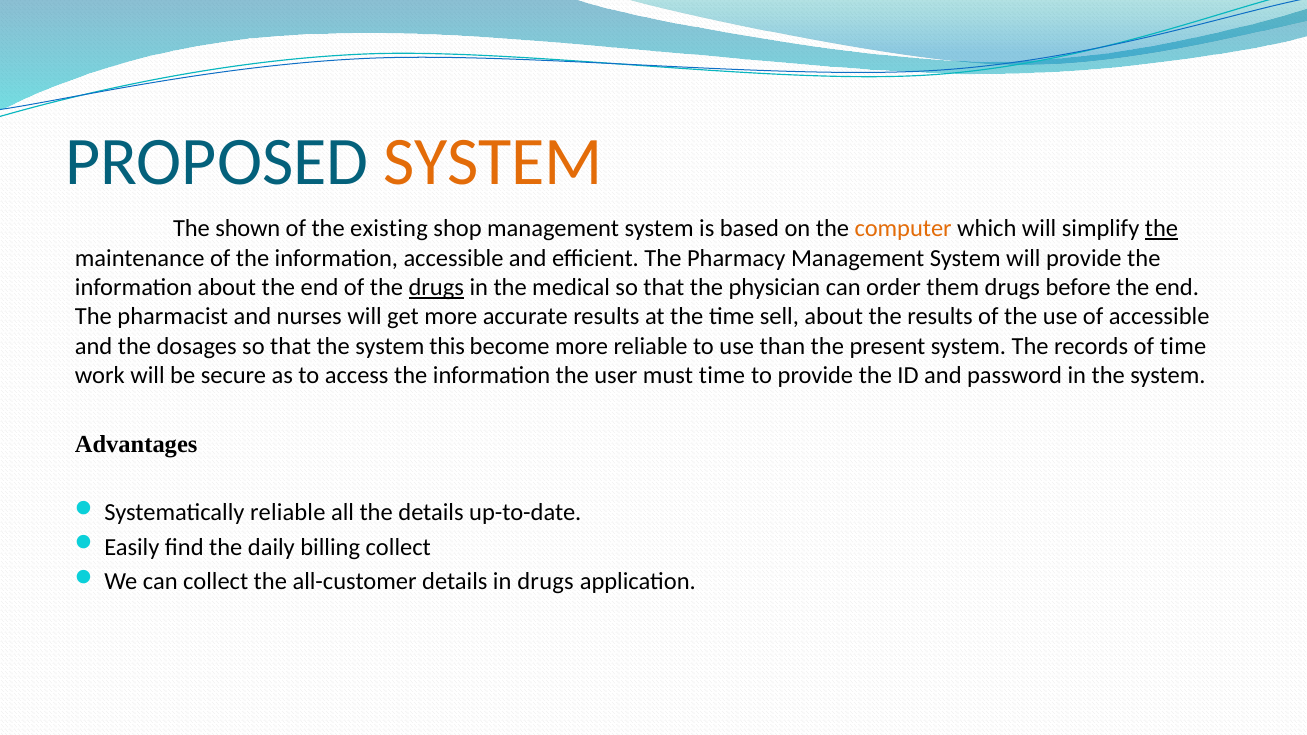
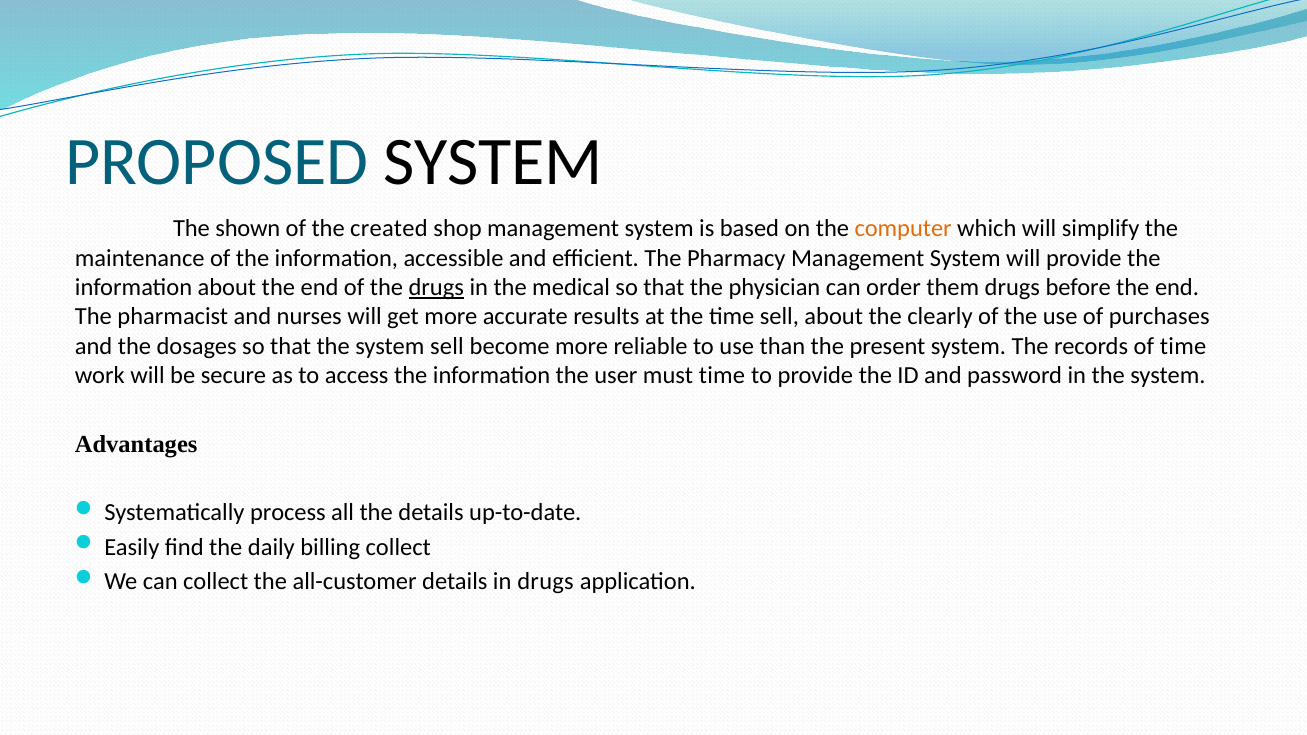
SYSTEM colour: orange -> black (493, 162)
existing: existing -> created (389, 229)
the underline: present -> none (1162, 229)
the results: results -> clearly (940, 317)
of accessible: accessible -> purchases (1159, 317)
system this: this -> sell (447, 346)
Systematically reliable: reliable -> process (288, 513)
